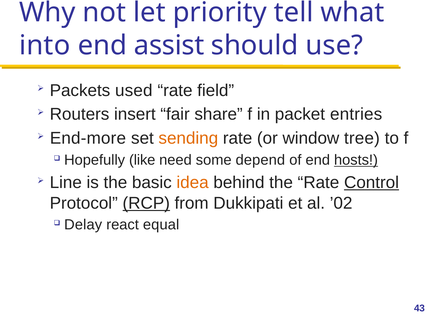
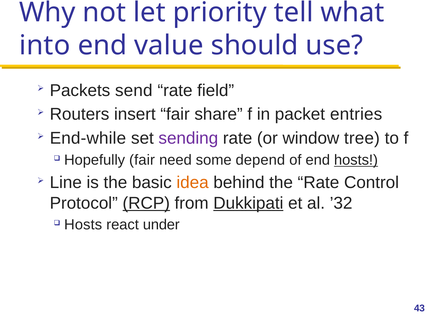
assist: assist -> value (169, 45)
used: used -> send (134, 90)
End-more: End-more -> End-while (88, 138)
sending colour: orange -> purple (188, 138)
Hopefully like: like -> fair (142, 160)
Control underline: present -> none (372, 183)
Dukkipati underline: none -> present (248, 203)
’02: ’02 -> ’32 (341, 203)
Delay: Delay -> Hosts (83, 225)
equal: equal -> under (161, 225)
